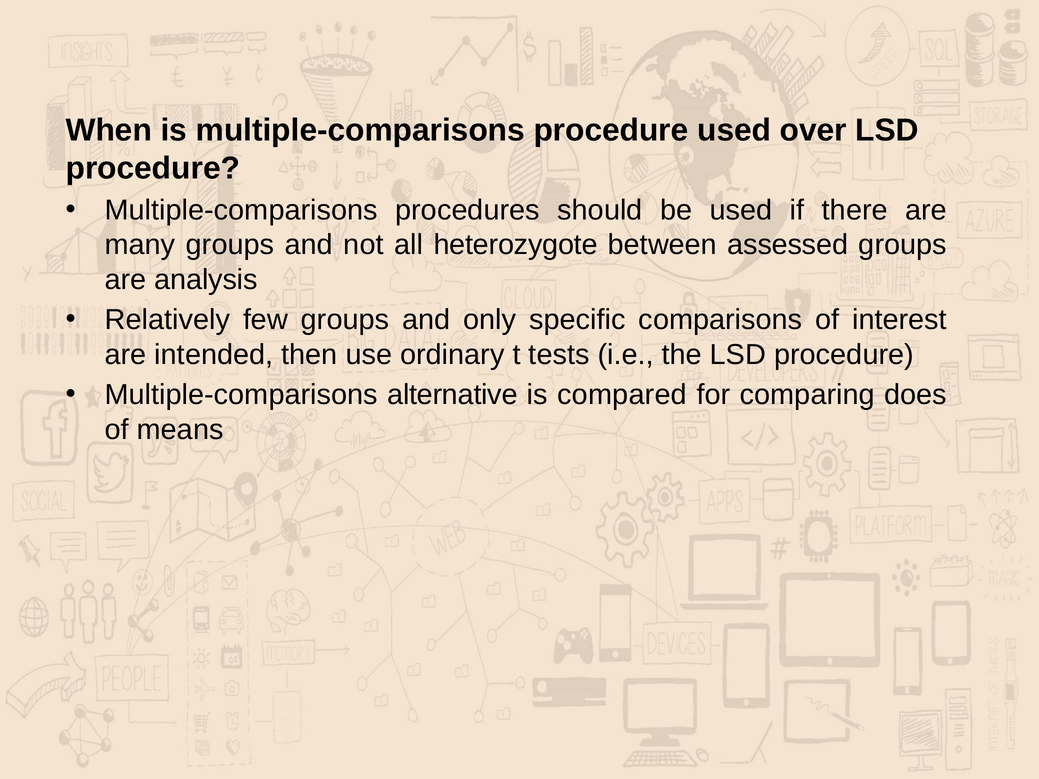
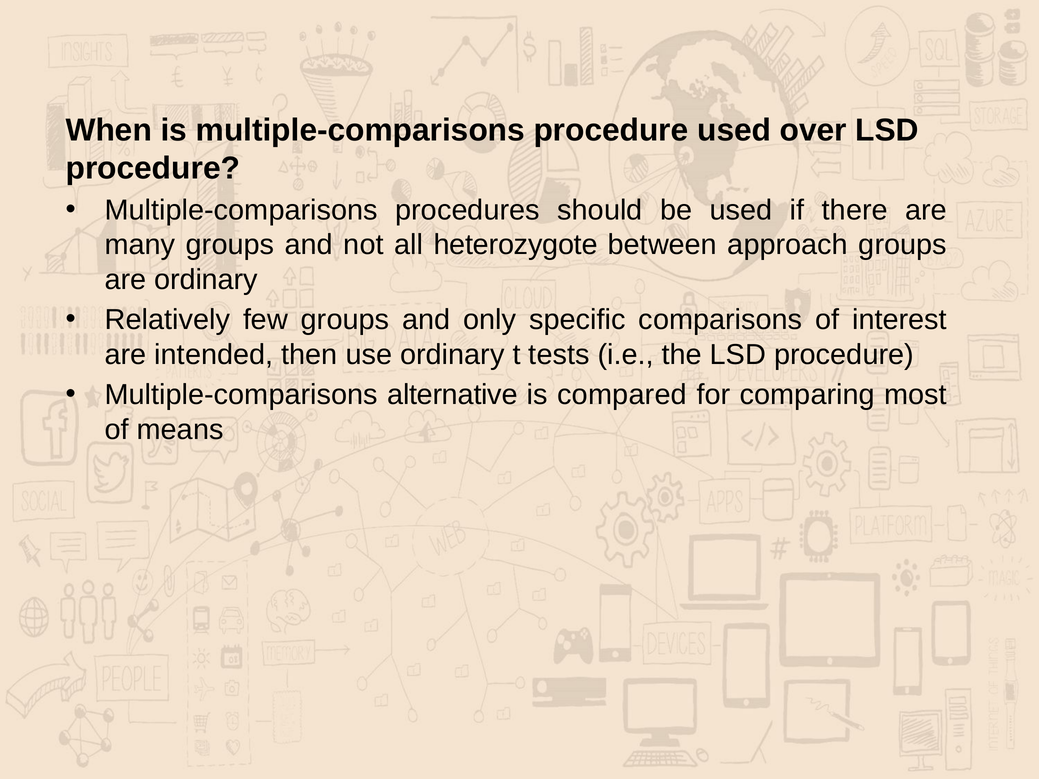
assessed: assessed -> approach (788, 245)
are analysis: analysis -> ordinary (206, 280)
does: does -> most (916, 395)
